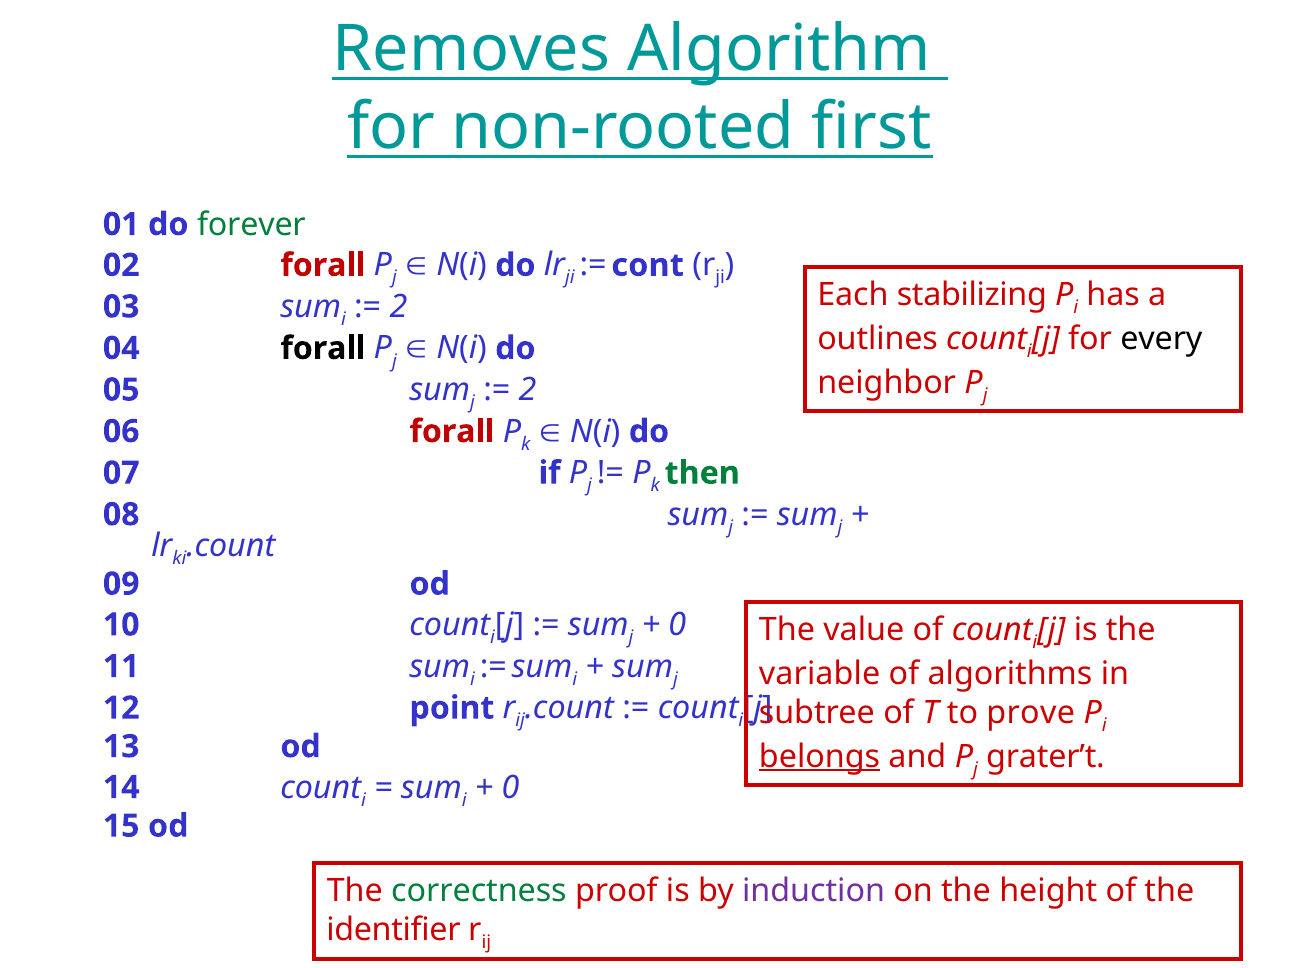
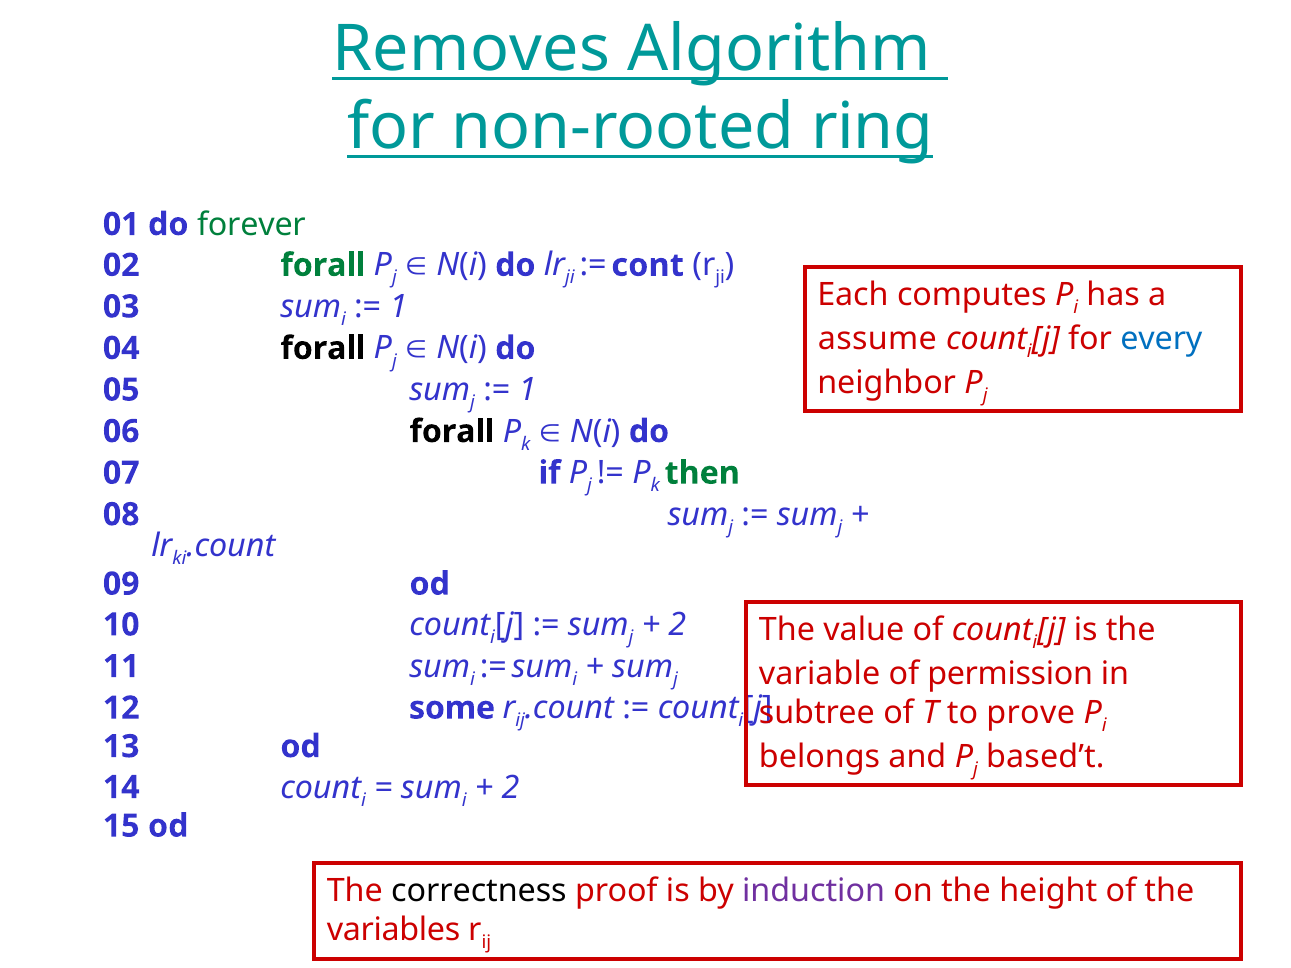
first: first -> ring (872, 127)
forall colour: red -> green (323, 265)
stabilizing: stabilizing -> computes (972, 295)
2: 2 -> 1 (399, 307)
outlines: outlines -> assume (877, 339)
every colour: black -> blue (1161, 339)
2: 2 -> 1 (528, 390)
forall colour: red -> black (452, 432)
0: 0 -> 2 (677, 625)
algorithms: algorithms -> permission (1010, 674)
point: point -> some (452, 708)
belongs underline: present -> none (820, 757)
grater’t: grater’t -> based’t (1045, 757)
0: 0 -> 2 (510, 788)
correctness colour: green -> black (479, 892)
identifier: identifier -> variables (394, 930)
